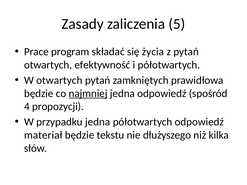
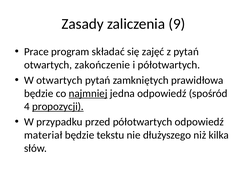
5: 5 -> 9 (177, 24)
życia: życia -> zajęć (153, 52)
efektywność: efektywność -> zakończenie (102, 65)
propozycji underline: none -> present (58, 107)
przypadku jedna: jedna -> przed (98, 122)
